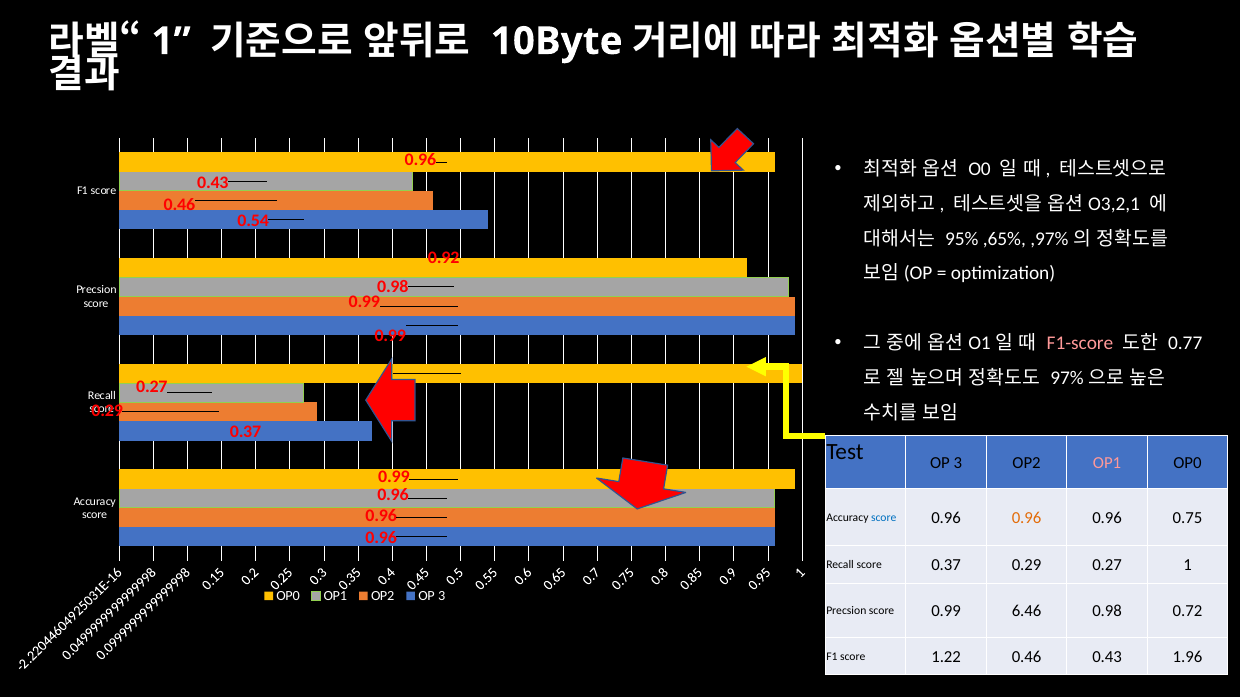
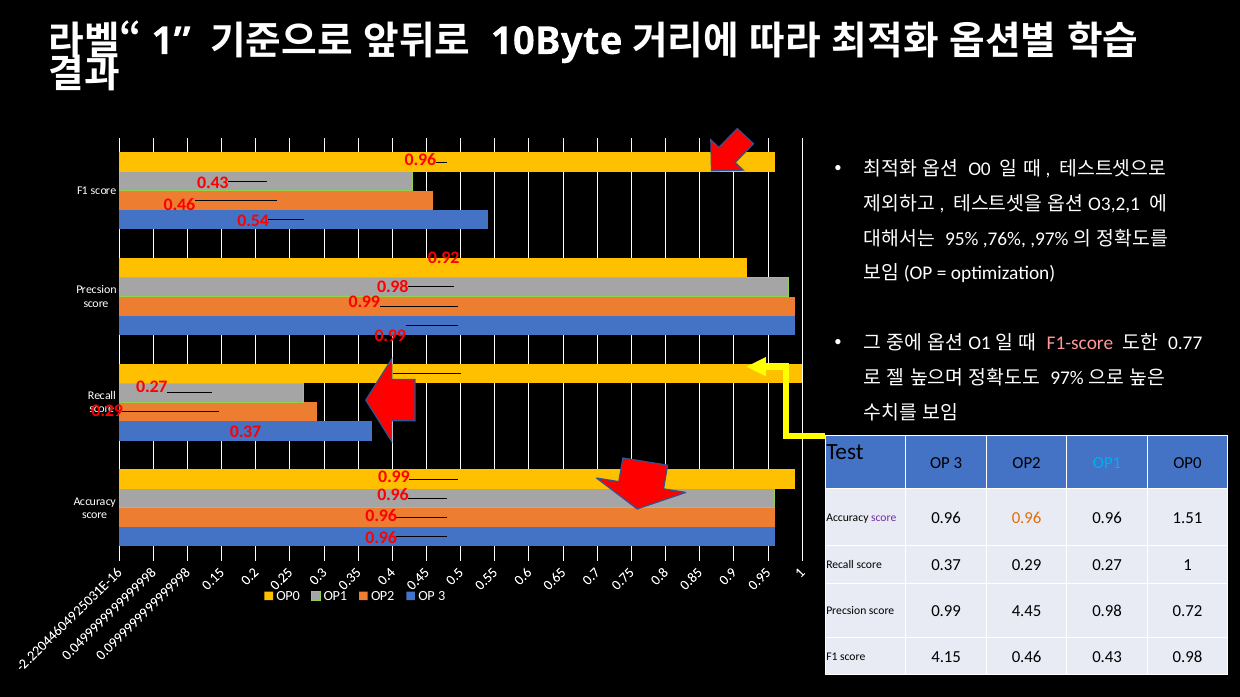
,65%: ,65% -> ,76% (1004, 239)
OP1 colour: pink -> light blue (1107, 463)
score colour: blue -> purple (884, 518)
0.75: 0.75 -> 1.51 (1188, 518)
6.46: 6.46 -> 4.45 (1027, 612)
1.22: 1.22 -> 4.15 (946, 657)
0.43 1.96: 1.96 -> 0.98 (1188, 657)
